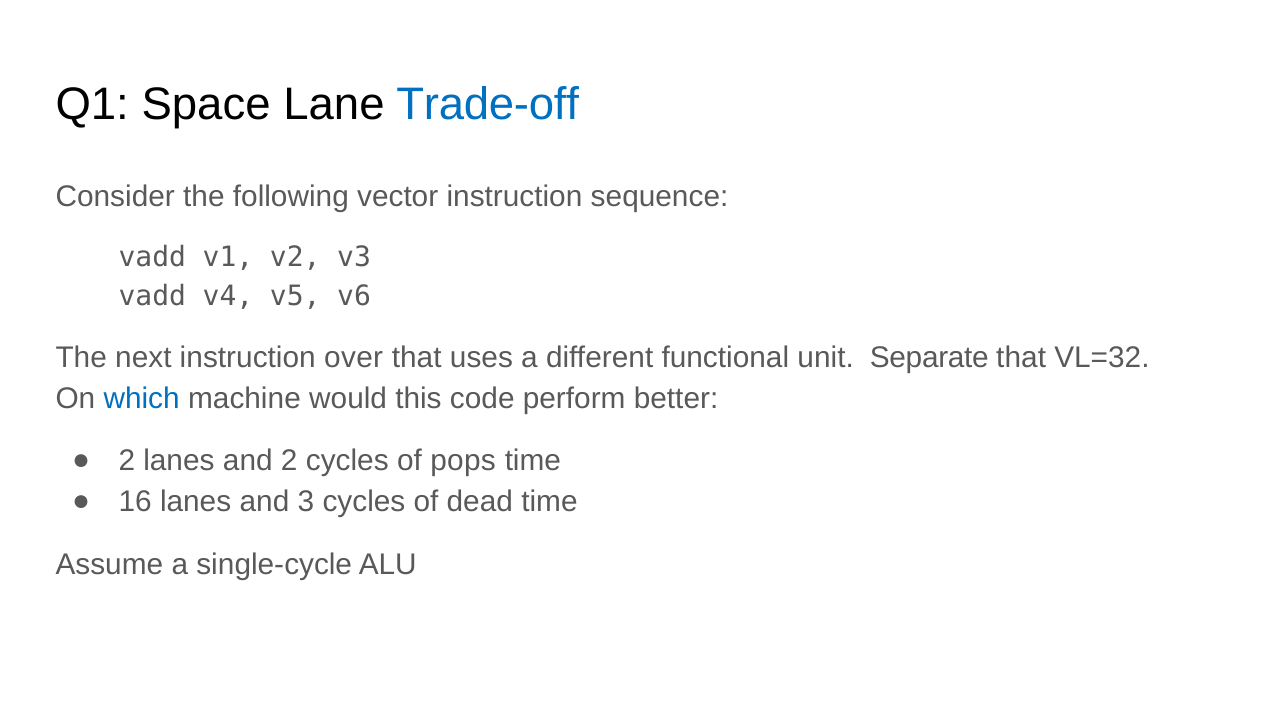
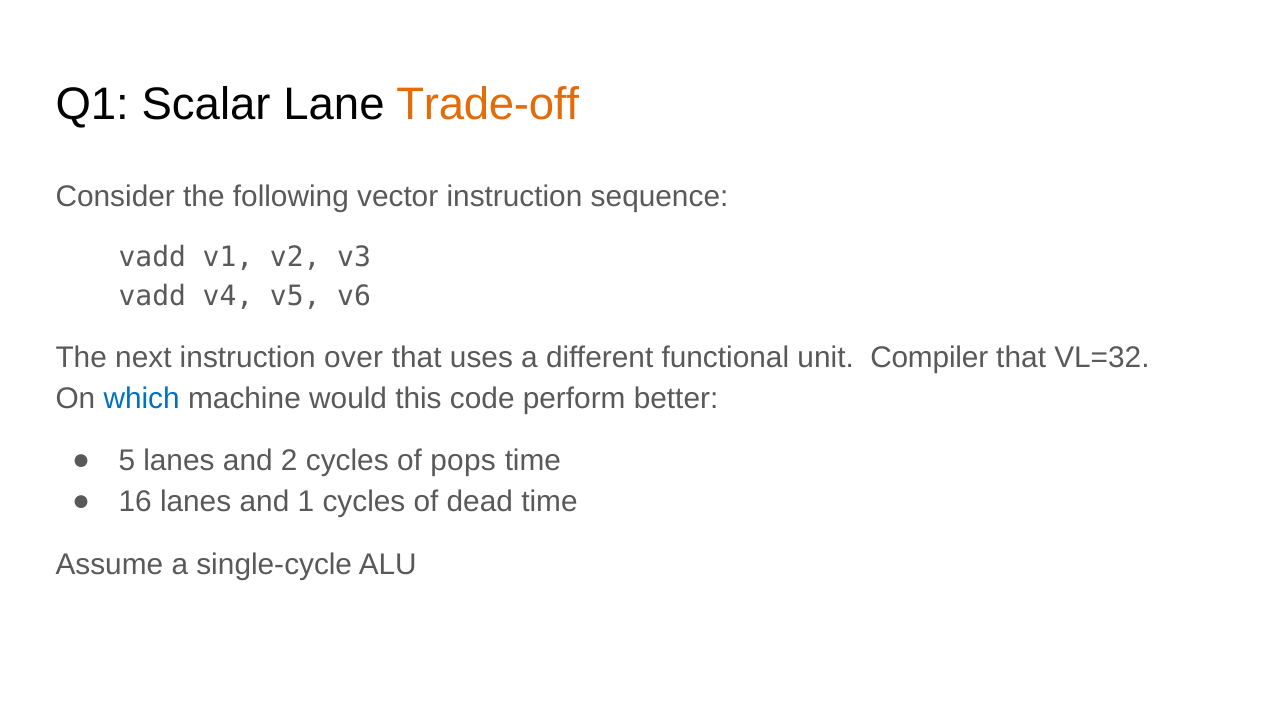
Space: Space -> Scalar (206, 104)
Trade-off colour: blue -> orange (488, 104)
Separate: Separate -> Compiler (929, 357)
2: 2 -> 5 (127, 461)
3: 3 -> 1 (306, 502)
